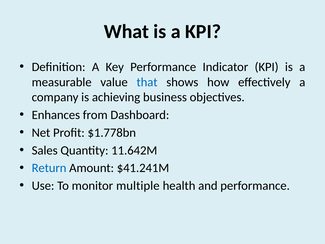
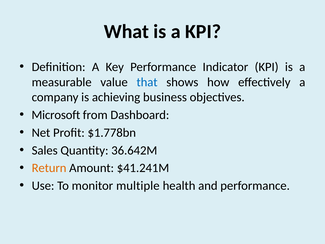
Enhances: Enhances -> Microsoft (56, 115)
11.642M: 11.642M -> 36.642M (134, 150)
Return colour: blue -> orange (49, 168)
